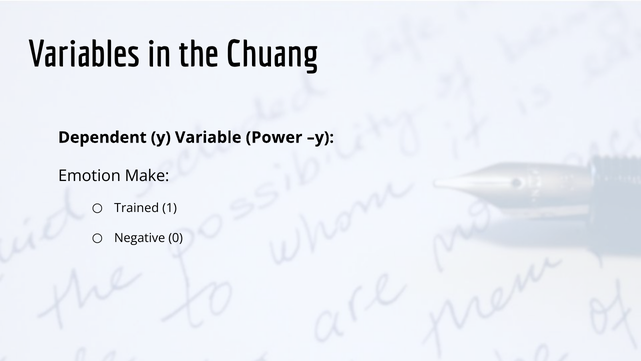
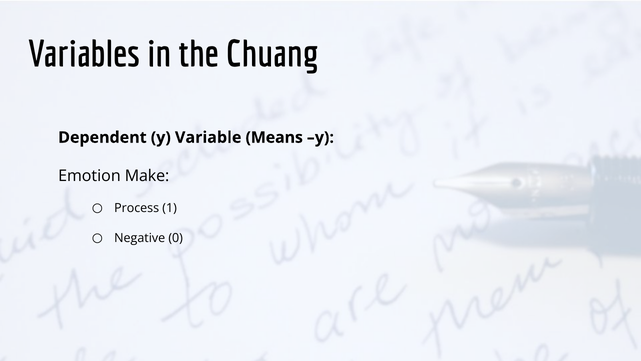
Power: Power -> Means (274, 137)
Trained: Trained -> Process (137, 208)
